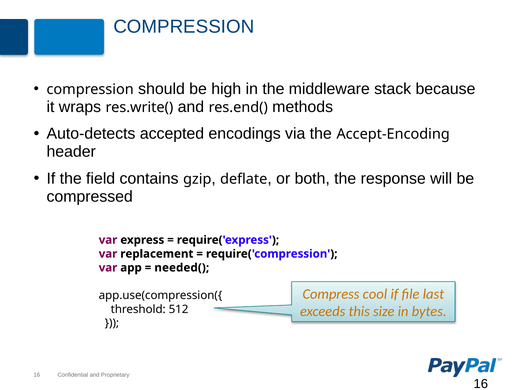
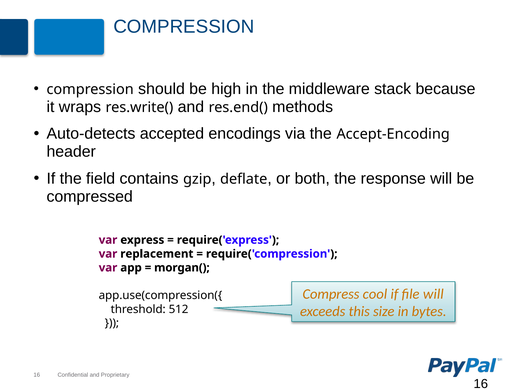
needed(: needed( -> morgan( (182, 268)
file last: last -> will (433, 294)
